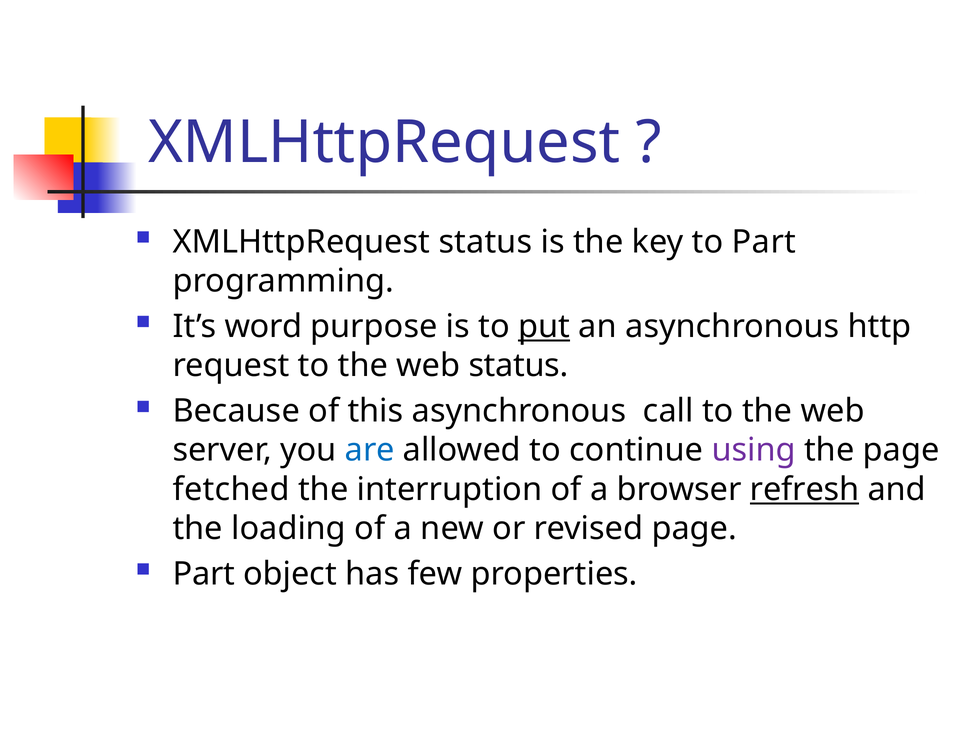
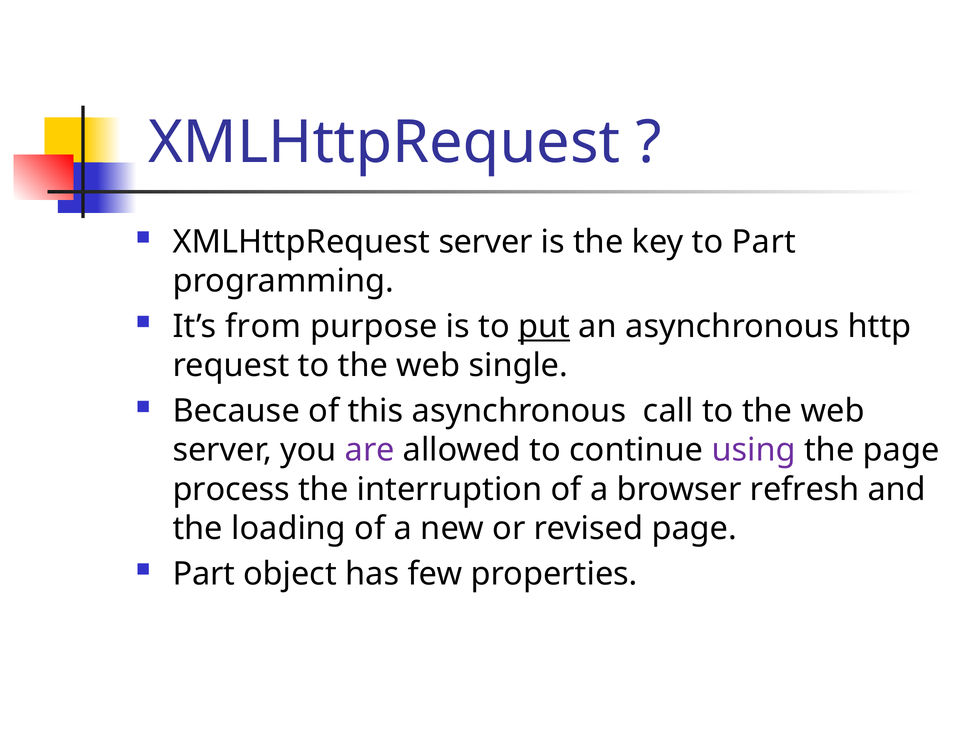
XMLHttpRequest status: status -> server (486, 242)
word: word -> from (263, 327)
web status: status -> single (518, 366)
are colour: blue -> purple (370, 450)
fetched: fetched -> process (231, 489)
refresh underline: present -> none (805, 489)
